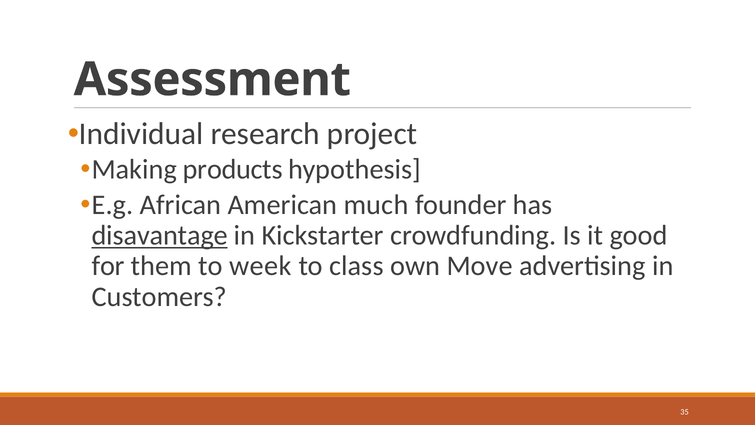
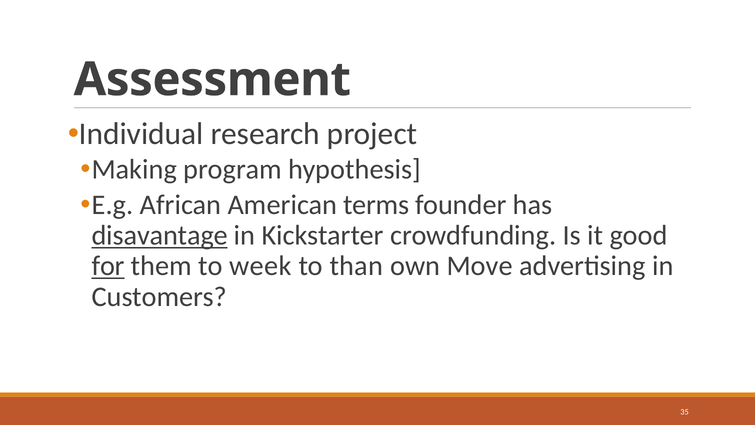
products: products -> program (233, 169)
much: much -> terms (376, 205)
for underline: none -> present (108, 266)
class: class -> than (356, 266)
